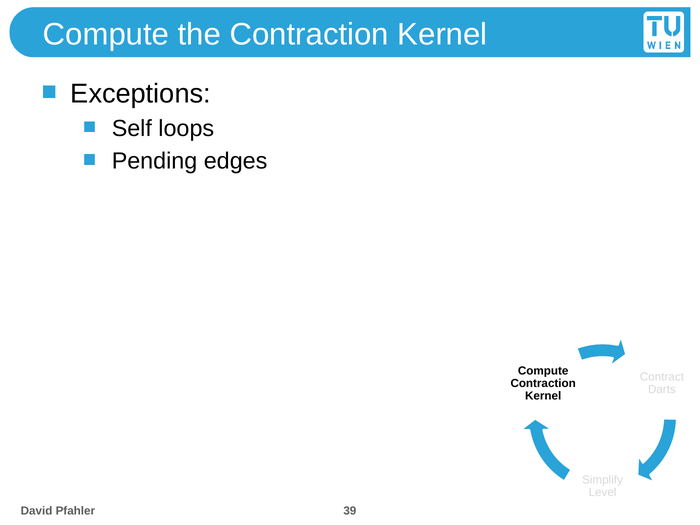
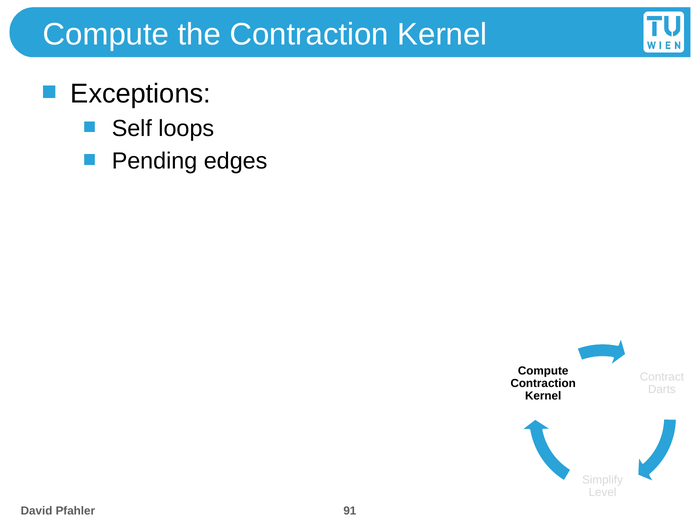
39: 39 -> 91 (350, 511)
